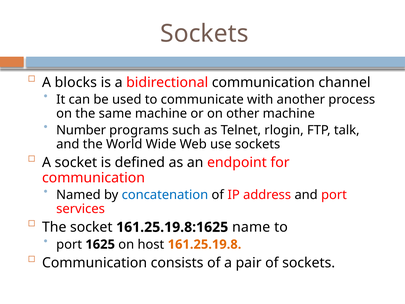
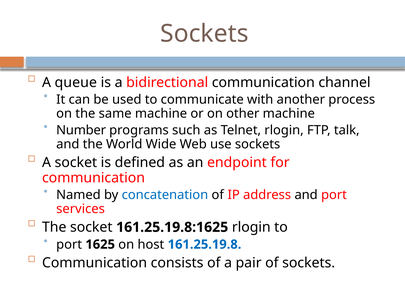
blocks: blocks -> queue (76, 82)
161.25.19.8:1625 name: name -> rlogin (251, 227)
161.25.19.8 colour: orange -> blue (205, 244)
